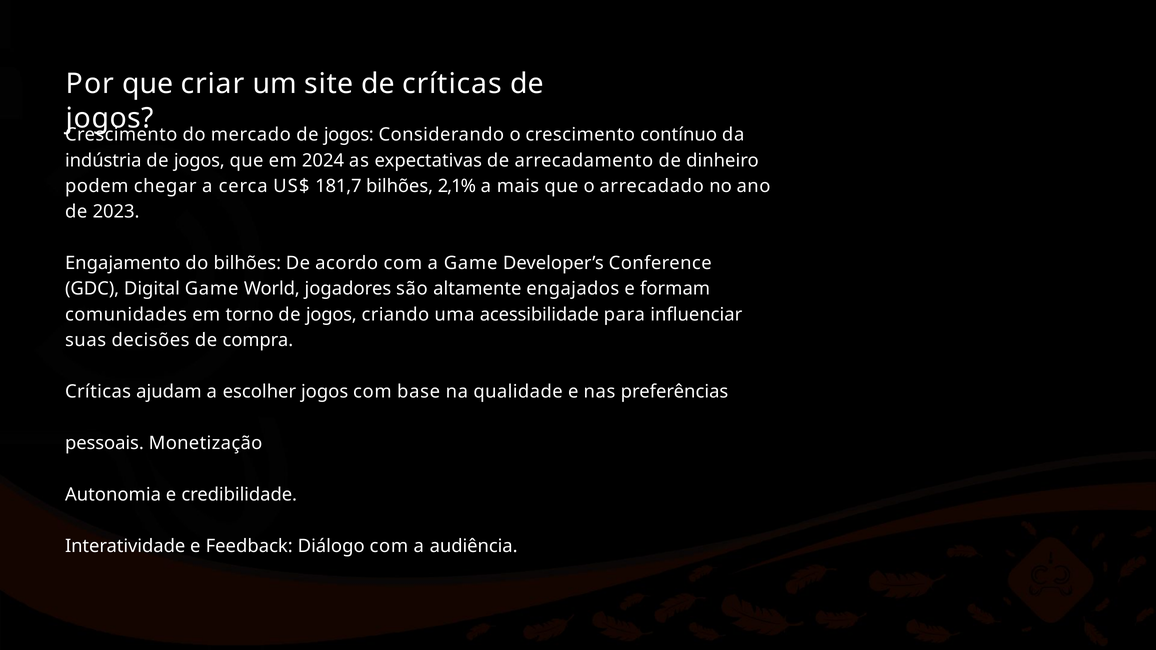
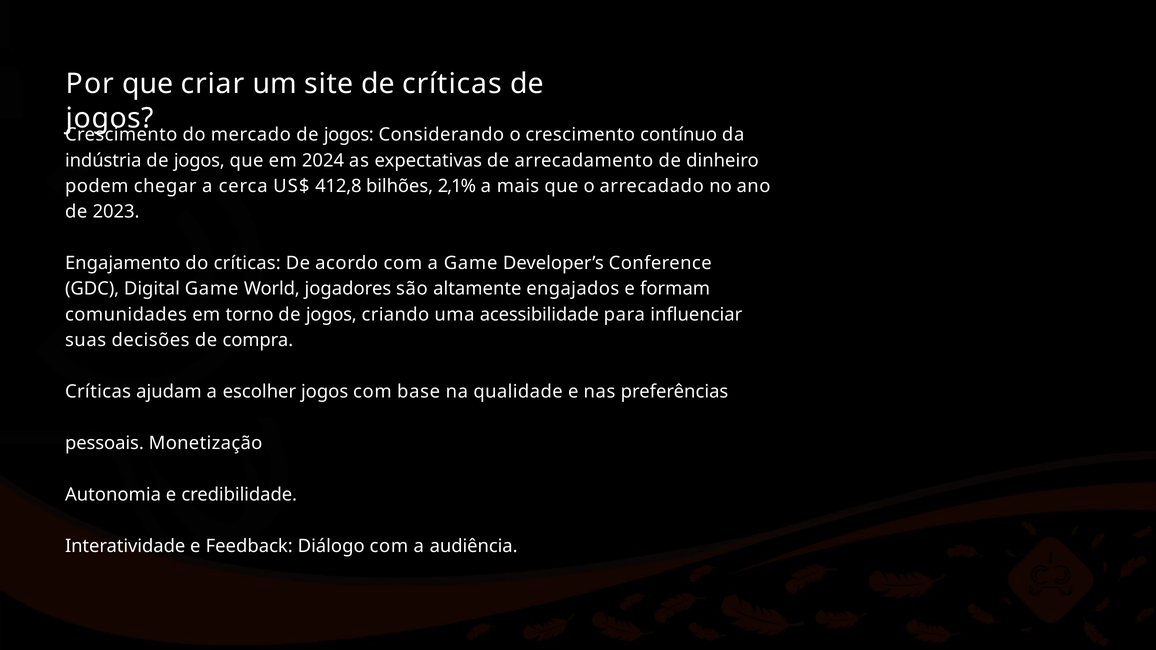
181,7: 181,7 -> 412,8 (338, 186)
do bilhões: bilhões -> críticas (247, 263)
